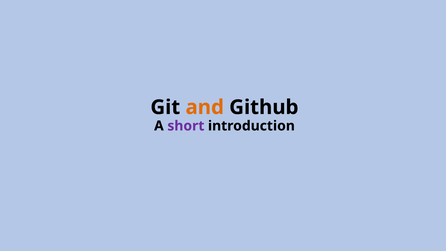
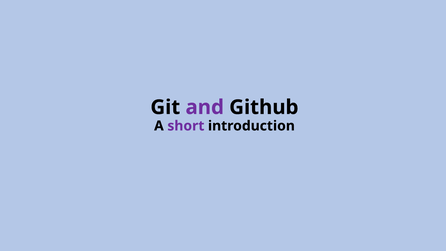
and colour: orange -> purple (205, 107)
